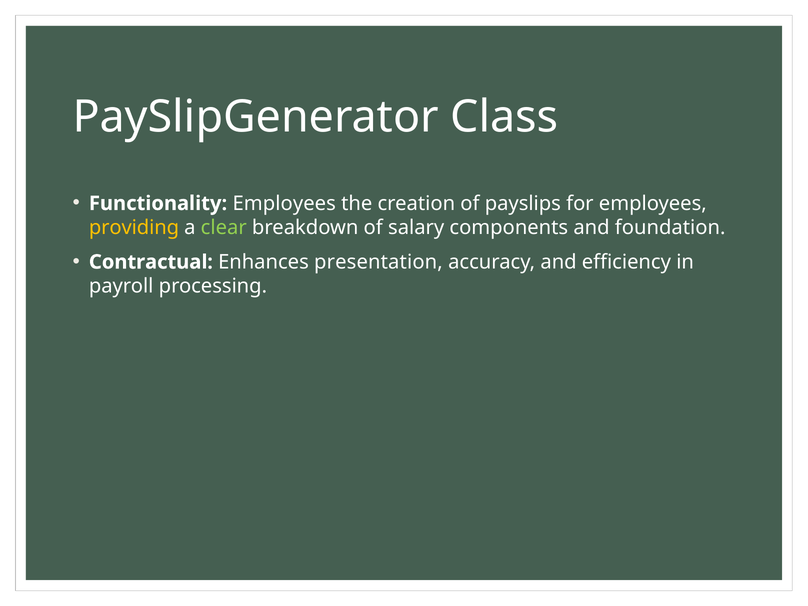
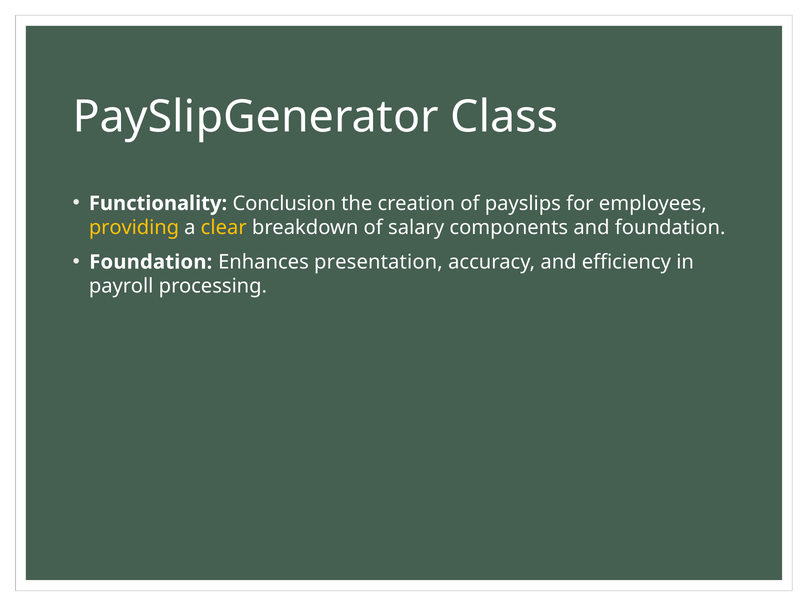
Functionality Employees: Employees -> Conclusion (284, 203)
clear colour: light green -> yellow (224, 228)
Contractual: Contractual -> Foundation (151, 262)
